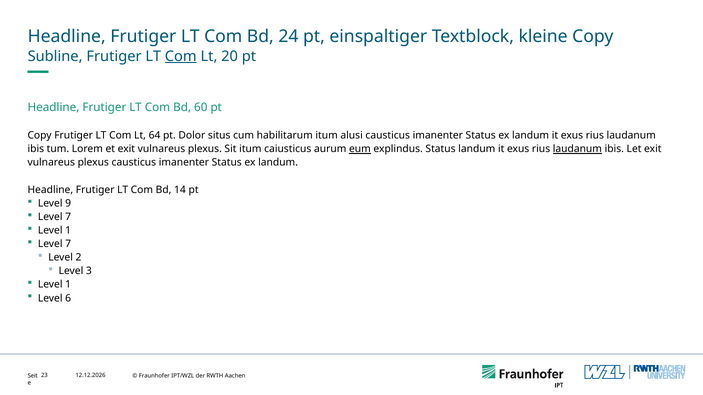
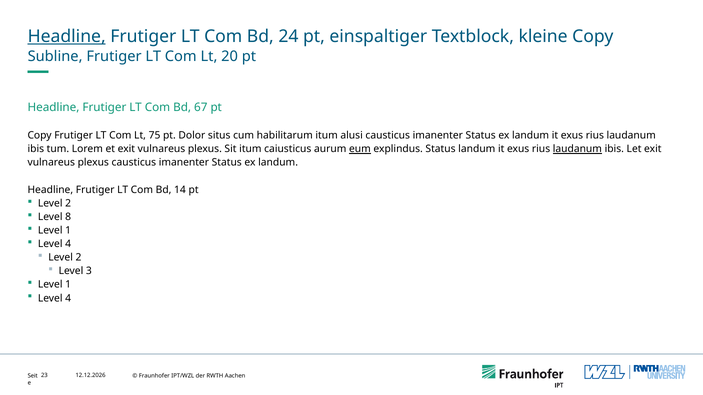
Headline underline: none -> present (67, 37)
Com underline: present -> none (181, 56)
60: 60 -> 67 (201, 107)
64: 64 -> 75 (155, 136)
9: 9 -> 2 (68, 204)
7: 7 -> 8 (68, 217)
7: 7 -> 4 (68, 244)
6: 6 -> 4 (68, 298)
